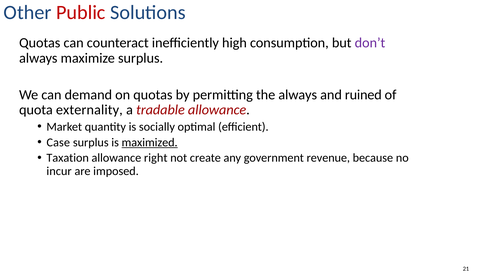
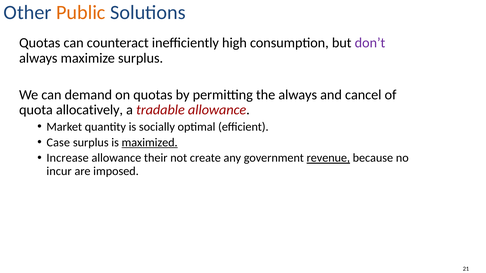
Public colour: red -> orange (81, 13)
ruined: ruined -> cancel (363, 95)
externality: externality -> allocatively (89, 110)
Taxation: Taxation -> Increase (68, 158)
right: right -> their (156, 158)
revenue underline: none -> present (328, 158)
